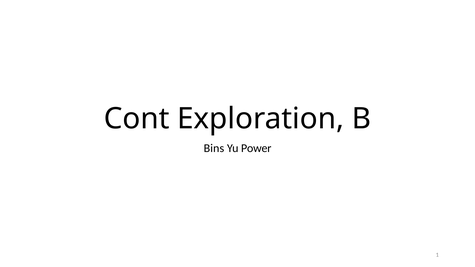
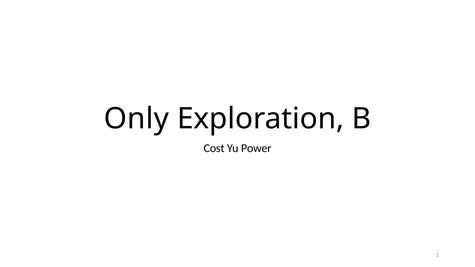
Cont: Cont -> Only (136, 119)
Bins: Bins -> Cost (214, 148)
